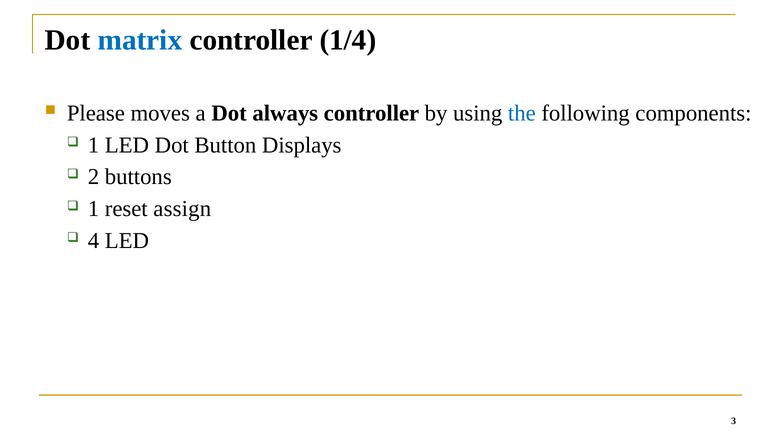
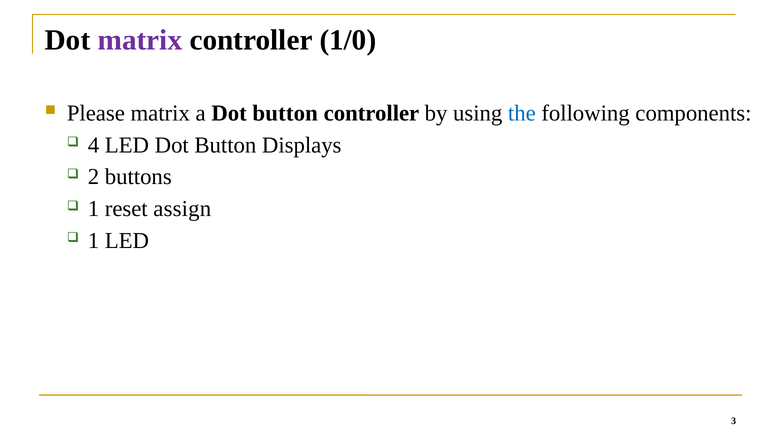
matrix colour: blue -> purple (140, 40)
1/4: 1/4 -> 1/0 (348, 40)
Please moves: moves -> matrix (160, 113)
a Dot always: always -> button (285, 113)
1: 1 -> 4 (94, 145)
4: 4 -> 1 (94, 241)
